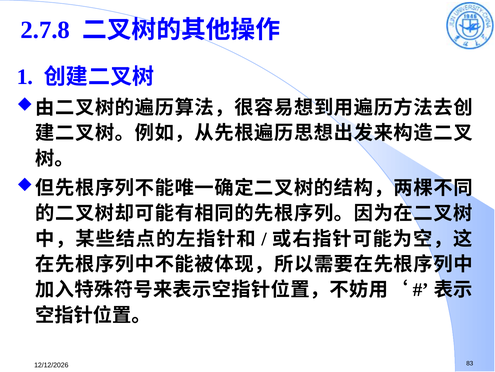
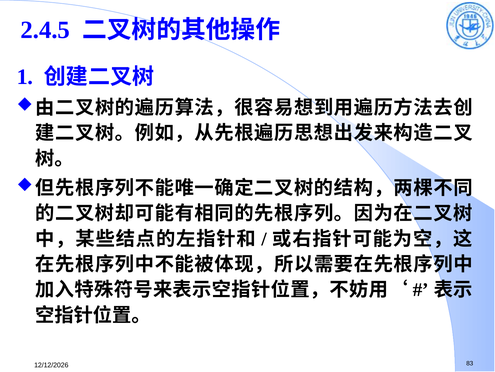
2.7.8: 2.7.8 -> 2.4.5 (45, 30)
